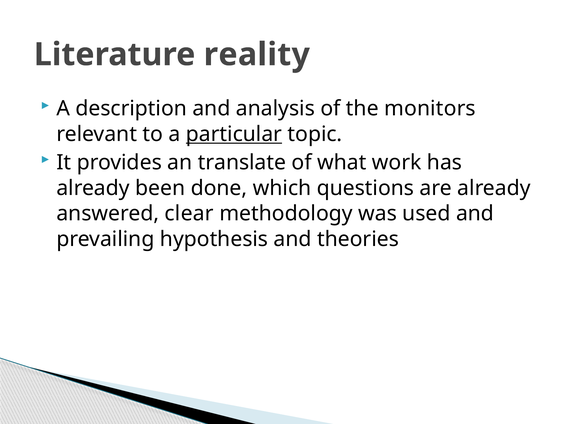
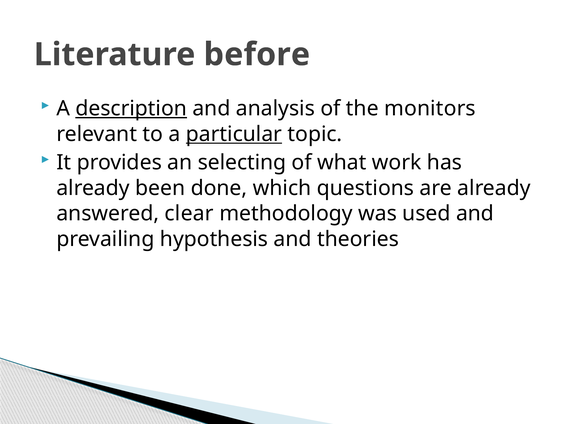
reality: reality -> before (257, 55)
description underline: none -> present (131, 109)
translate: translate -> selecting (242, 163)
